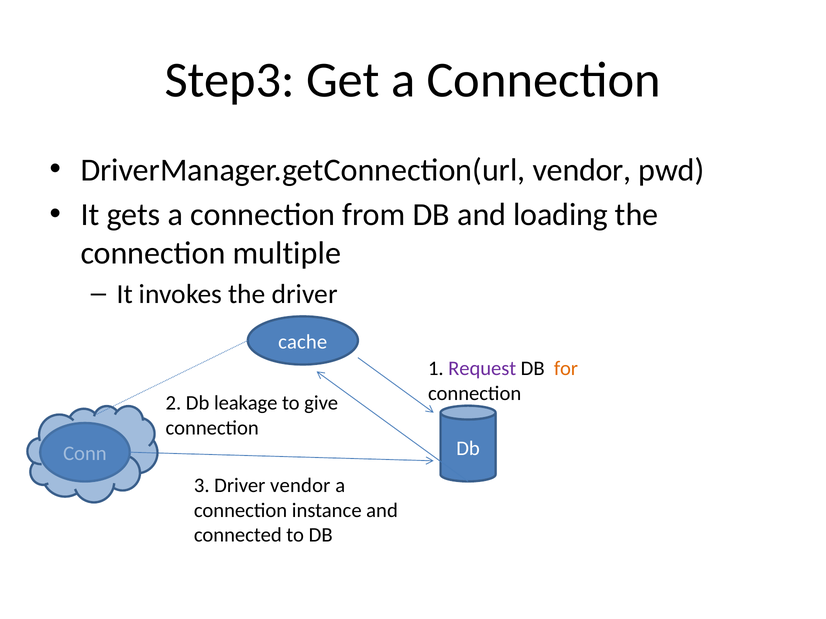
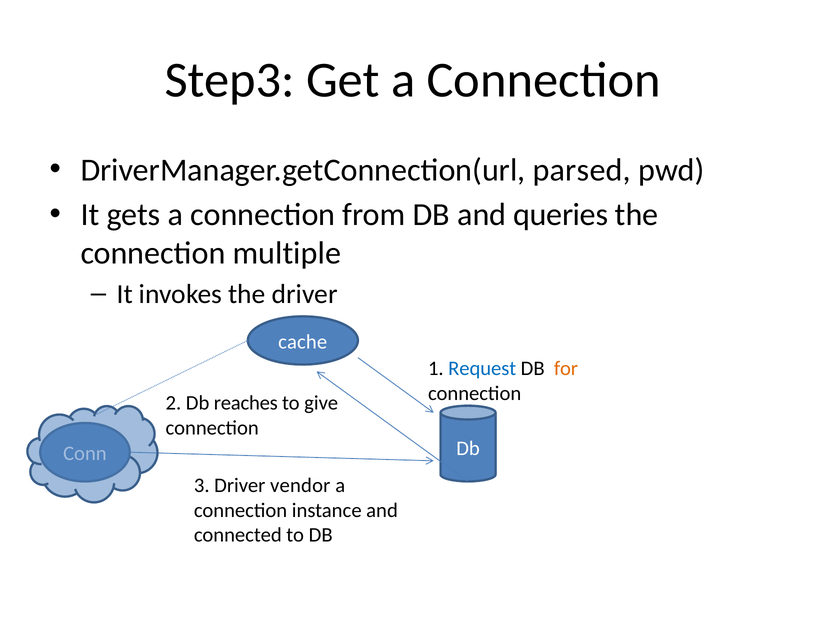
DriverManager.getConnection(url vendor: vendor -> parsed (582, 170)
loading: loading -> queries (561, 215)
Request colour: purple -> blue (482, 369)
leakage: leakage -> reaches (246, 403)
